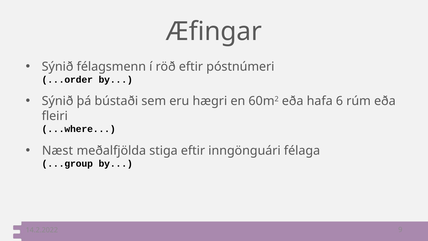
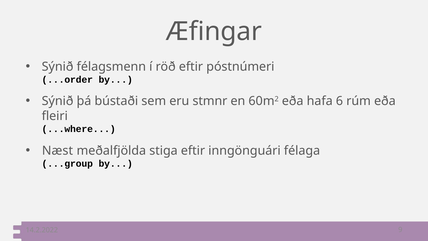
hægri: hægri -> stmnr (210, 101)
